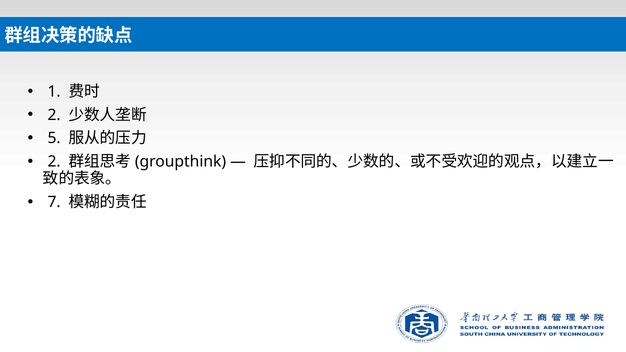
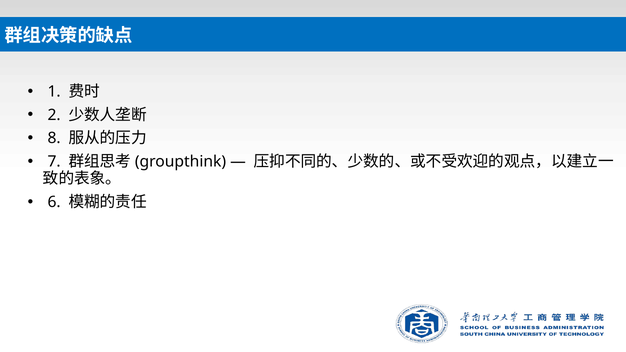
5: 5 -> 8 (54, 138)
2: 2 -> 7 (54, 162)
7: 7 -> 6 (54, 202)
